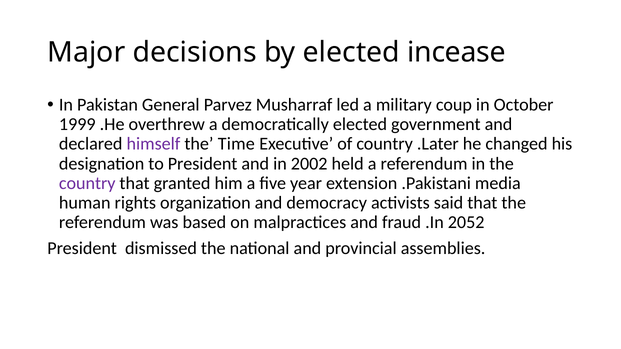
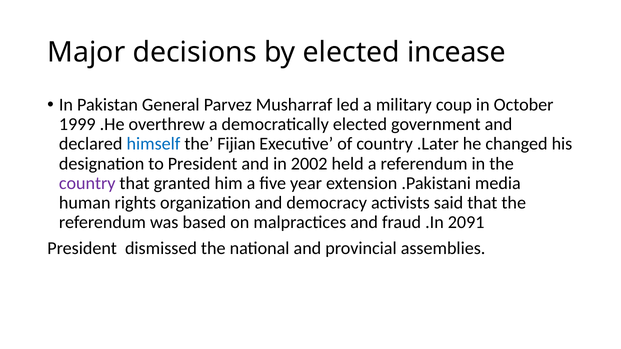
himself colour: purple -> blue (153, 144)
Time: Time -> Fijian (236, 144)
2052: 2052 -> 2091 (466, 222)
